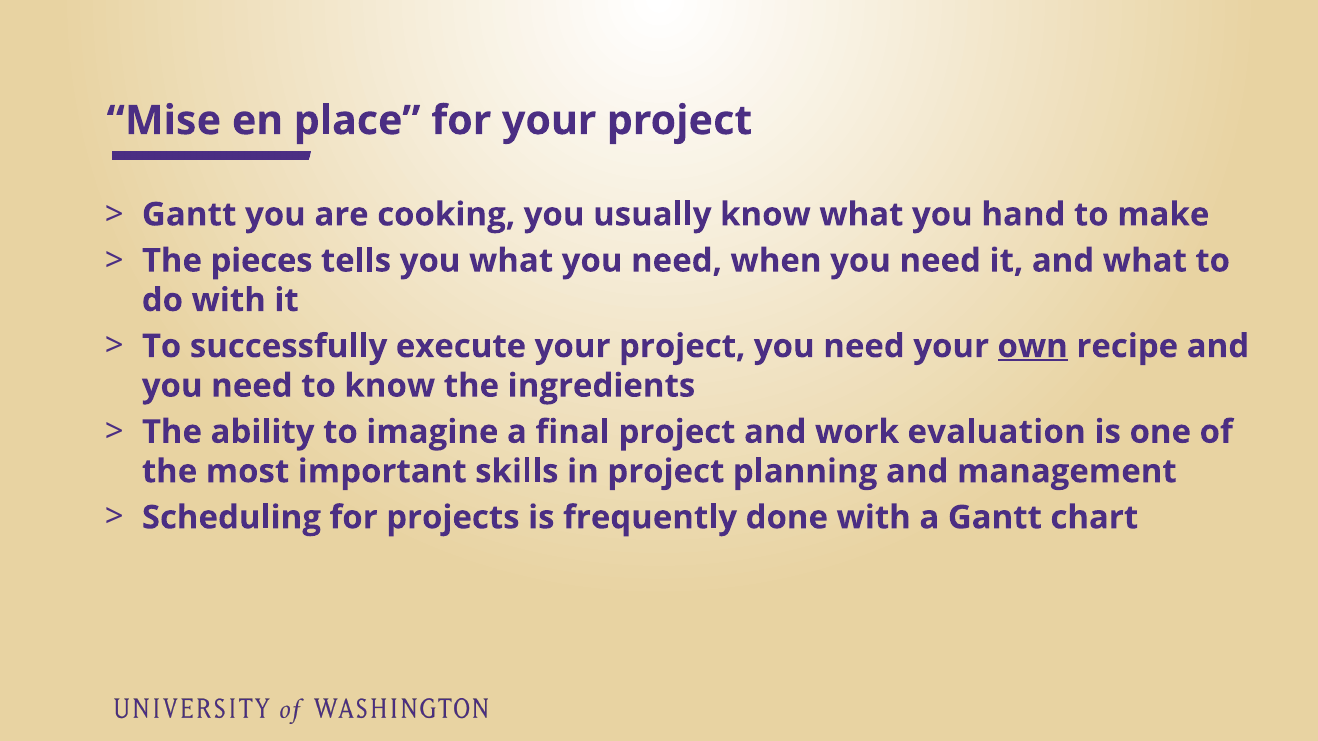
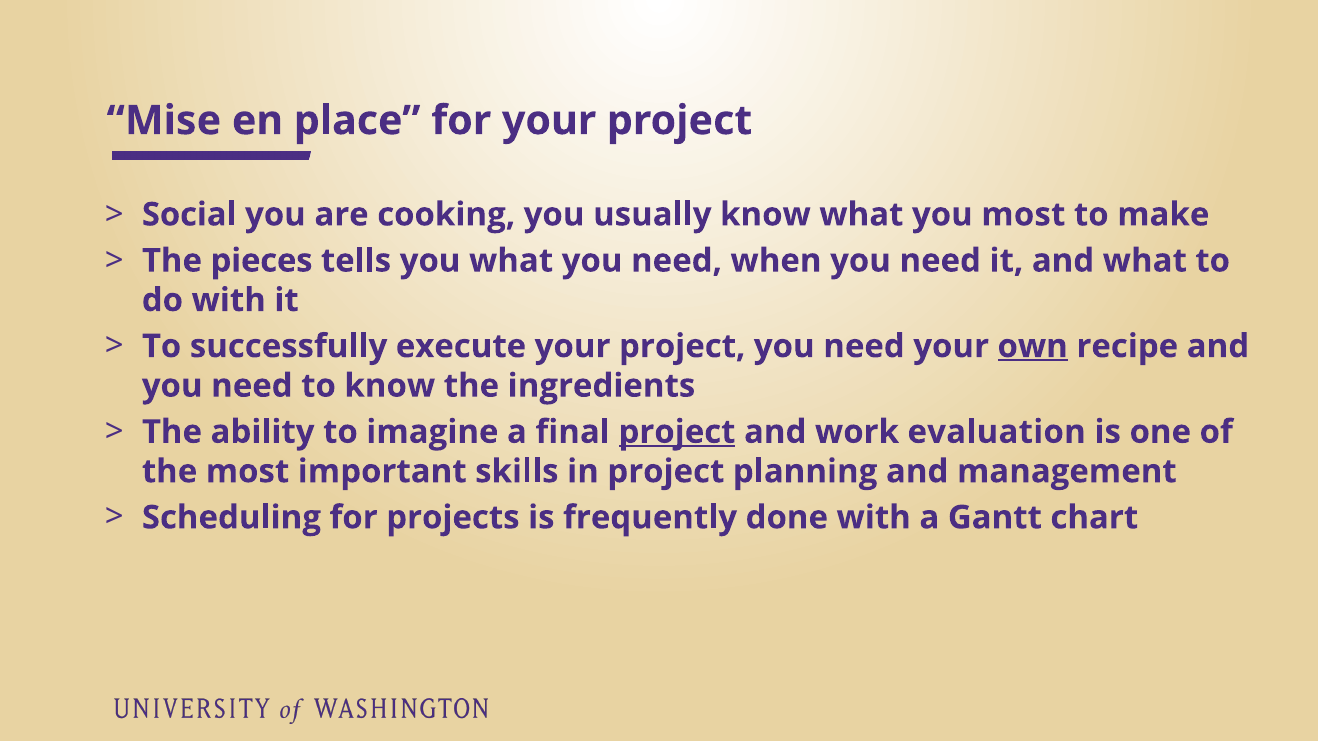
Gantt: Gantt -> Social (189, 215)
you hand: hand -> most (1023, 215)
project underline: none -> present (677, 432)
